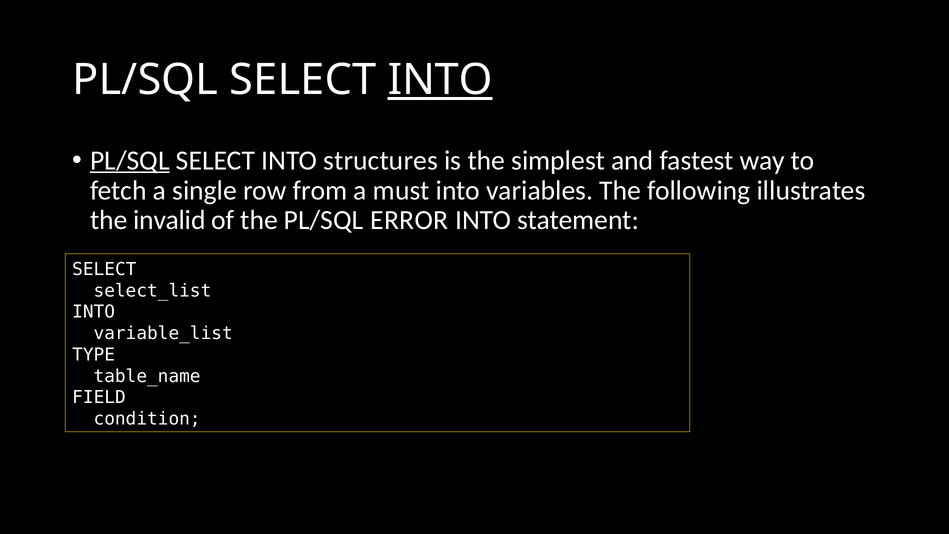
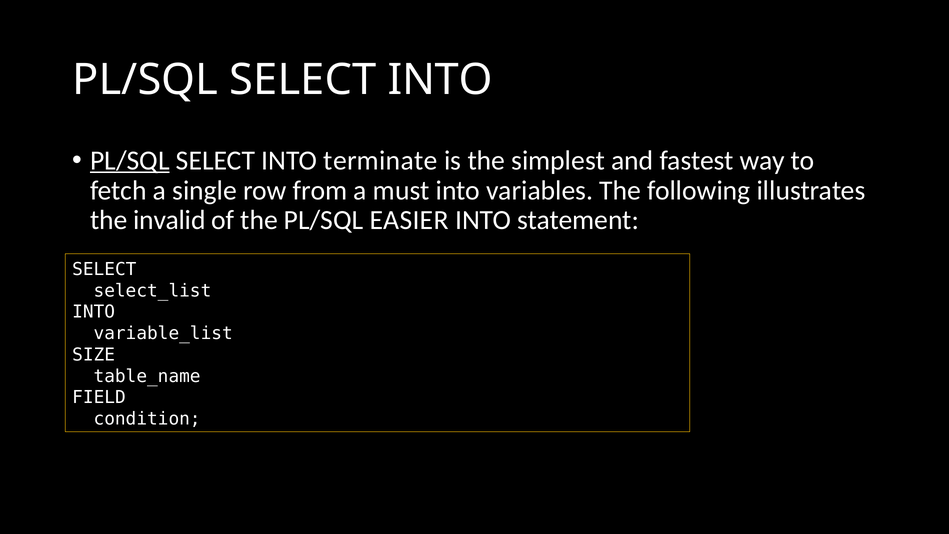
INTO underline: present -> none (440, 80)
structures: structures -> terminate (381, 160)
ERROR: ERROR -> EASIER (409, 220)
TYPE: TYPE -> SIZE (94, 355)
